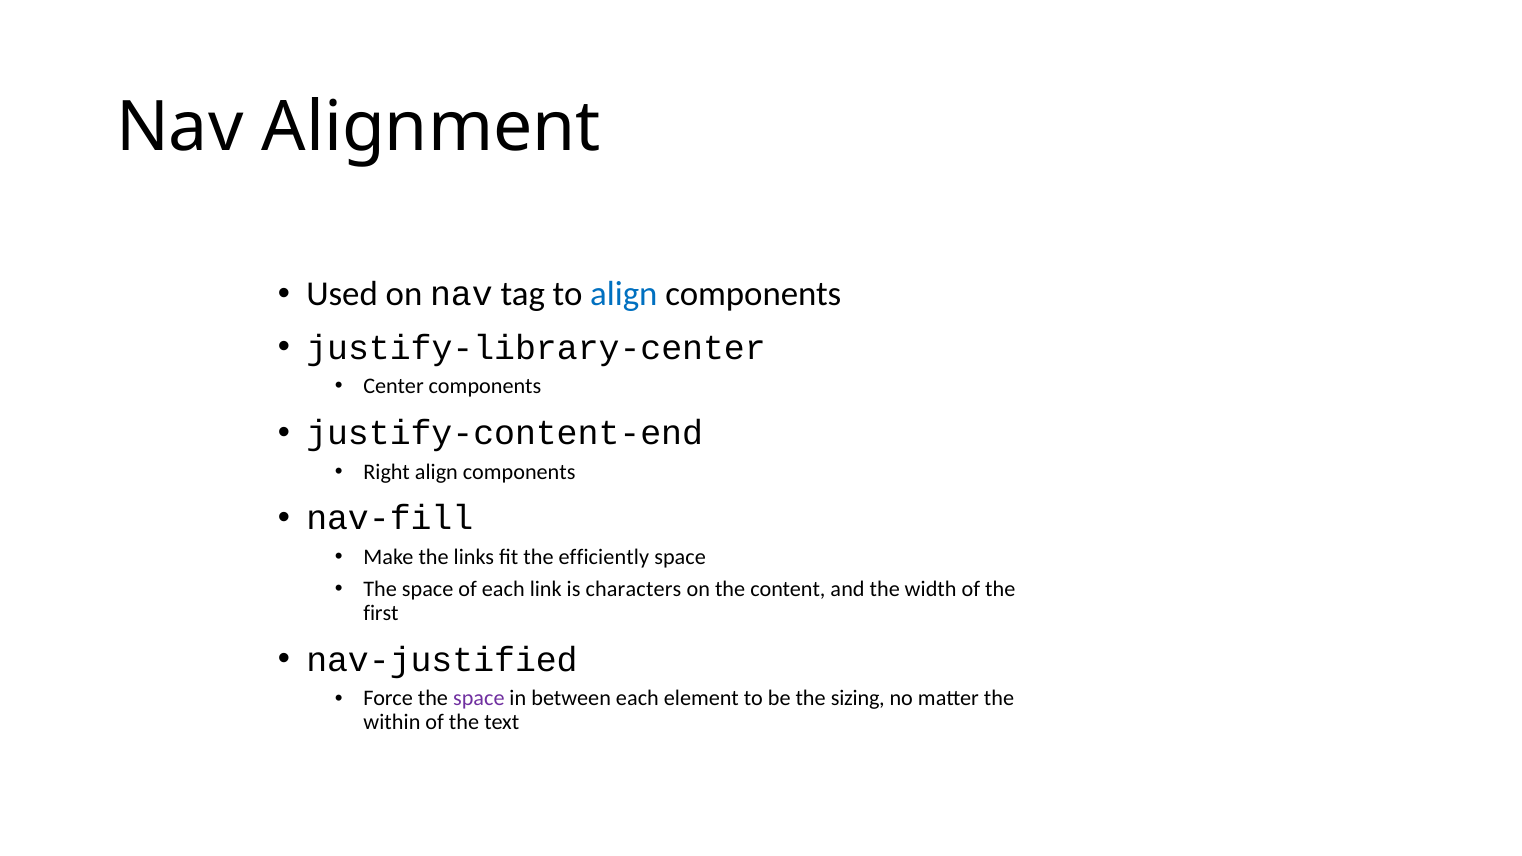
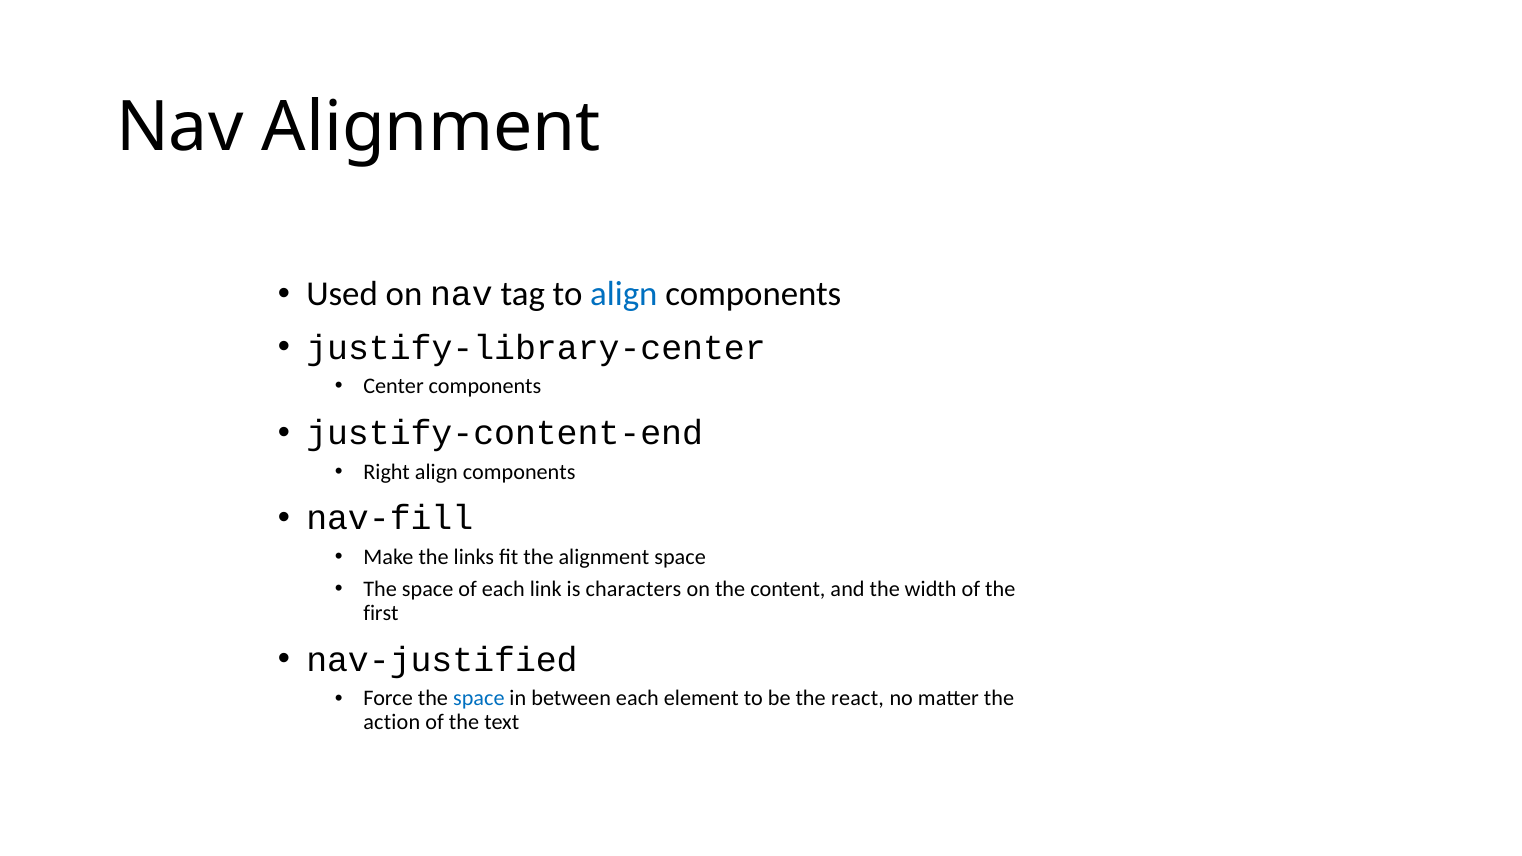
the efficiently: efficiently -> alignment (604, 557)
space colour: purple -> blue (479, 699)
sizing: sizing -> react (858, 699)
within: within -> action (392, 723)
